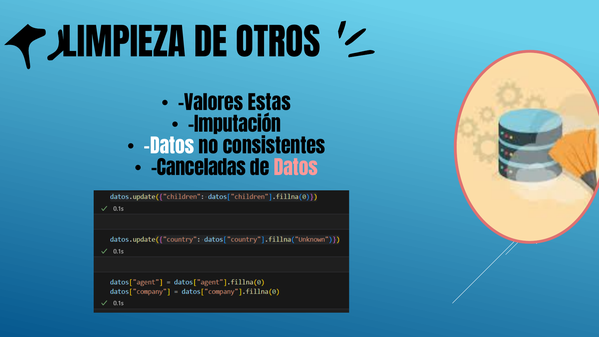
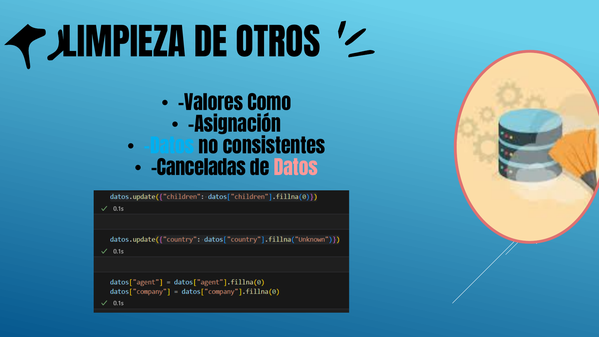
Estas: Estas -> Como (269, 104)
Imputación: Imputación -> Asignación (235, 125)
Datos colour: white -> light blue (169, 147)
